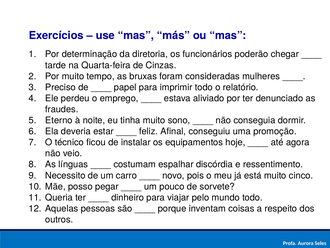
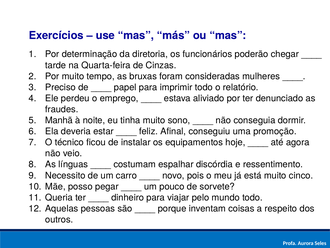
Eterno: Eterno -> Manhã (59, 120)
